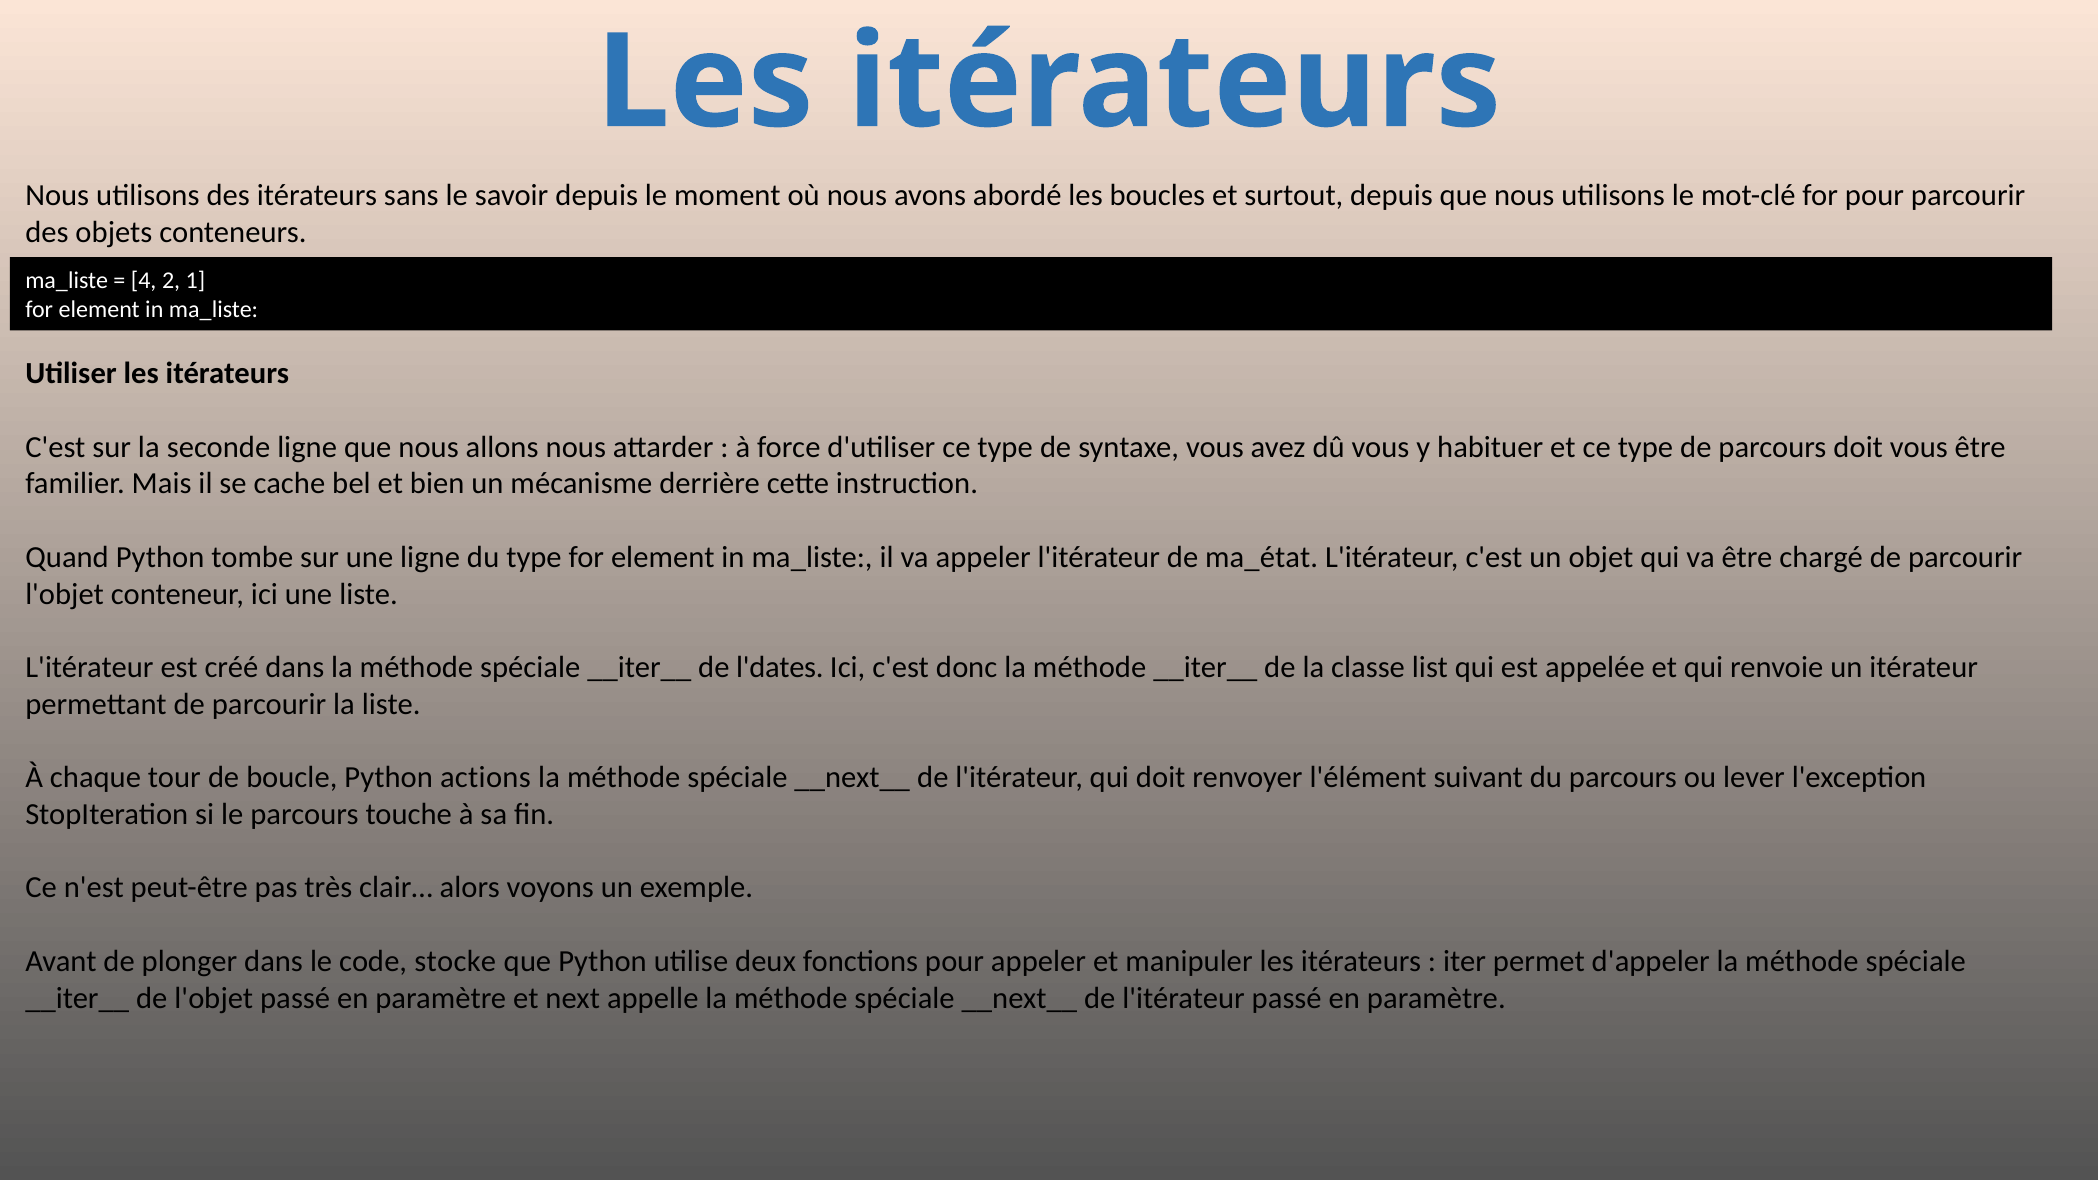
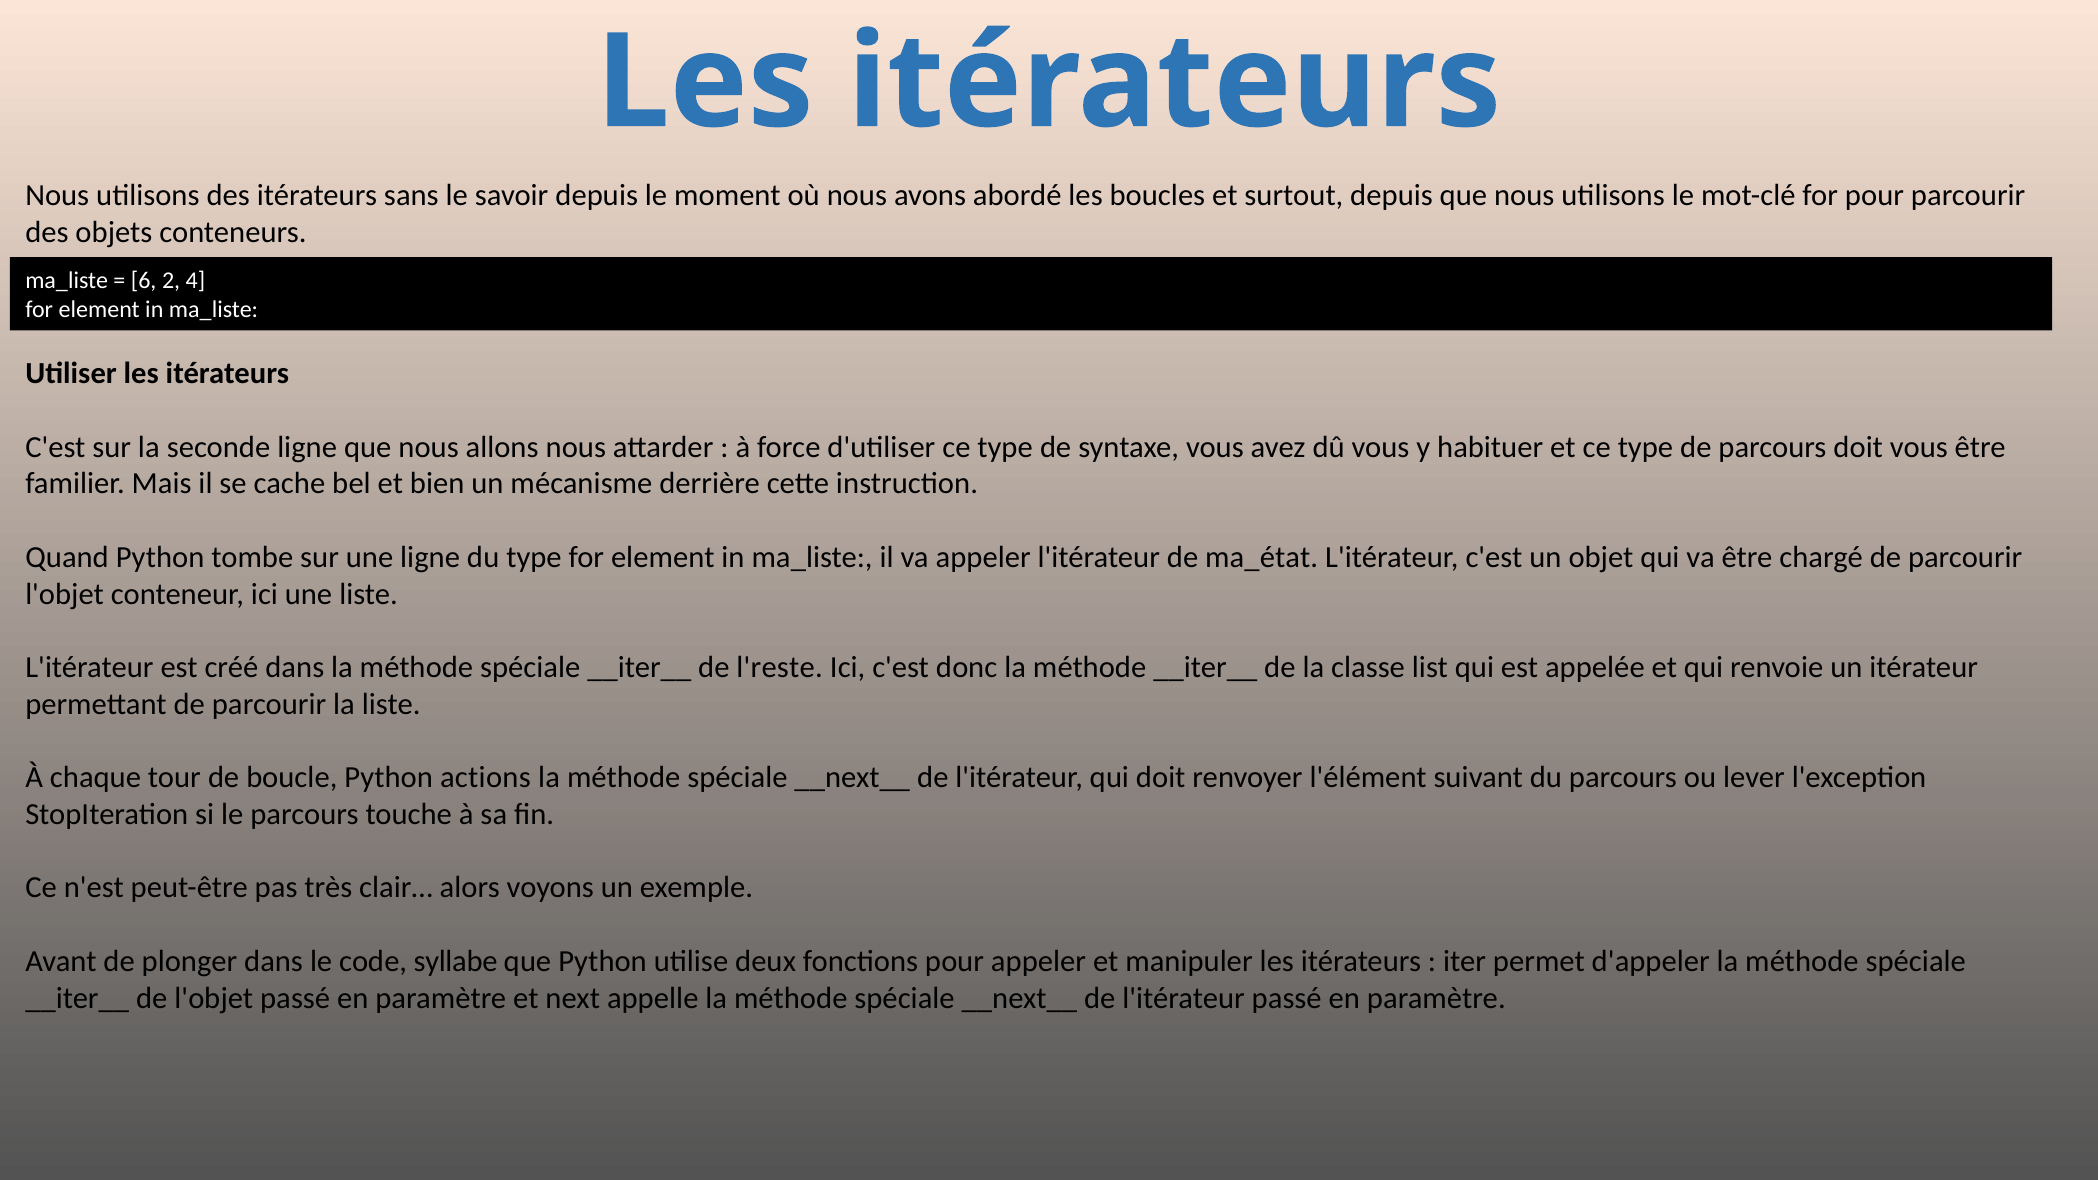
4: 4 -> 6 (144, 281)
1: 1 -> 4 (195, 281)
l'dates: l'dates -> l'reste (780, 668)
stocke: stocke -> syllabe (456, 961)
